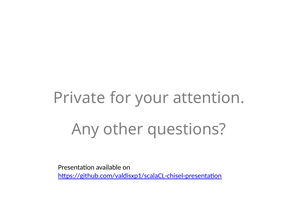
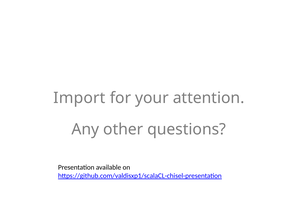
Private: Private -> Import (79, 98)
